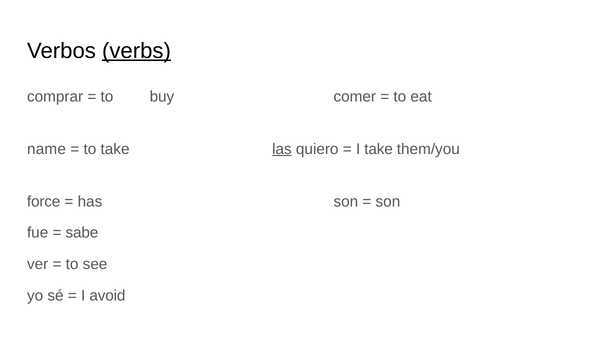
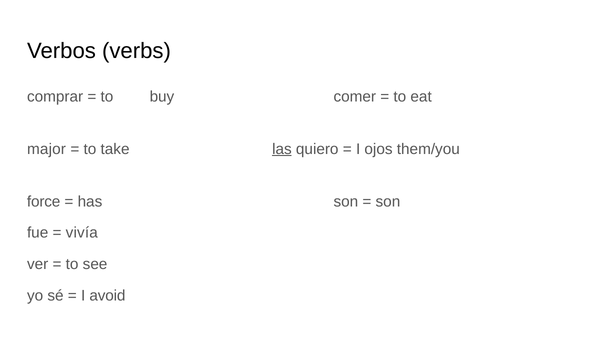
verbs underline: present -> none (136, 51)
name: name -> major (47, 149)
I take: take -> ojos (379, 149)
sabe: sabe -> vivía (82, 233)
